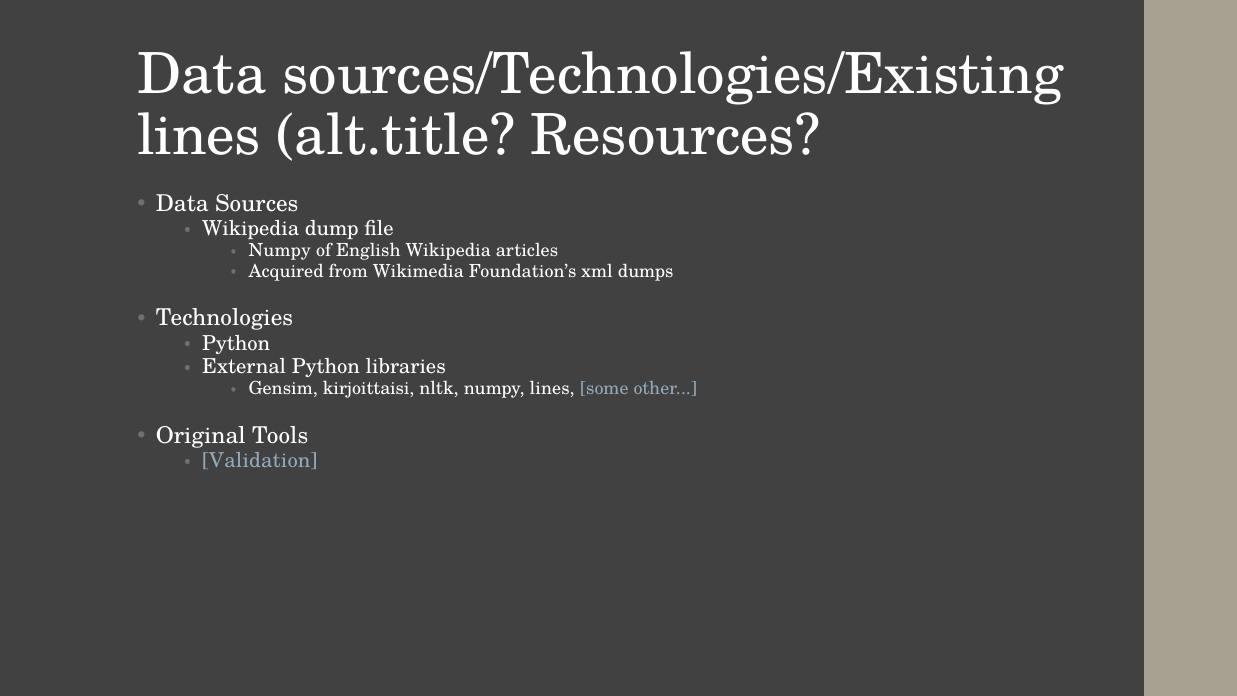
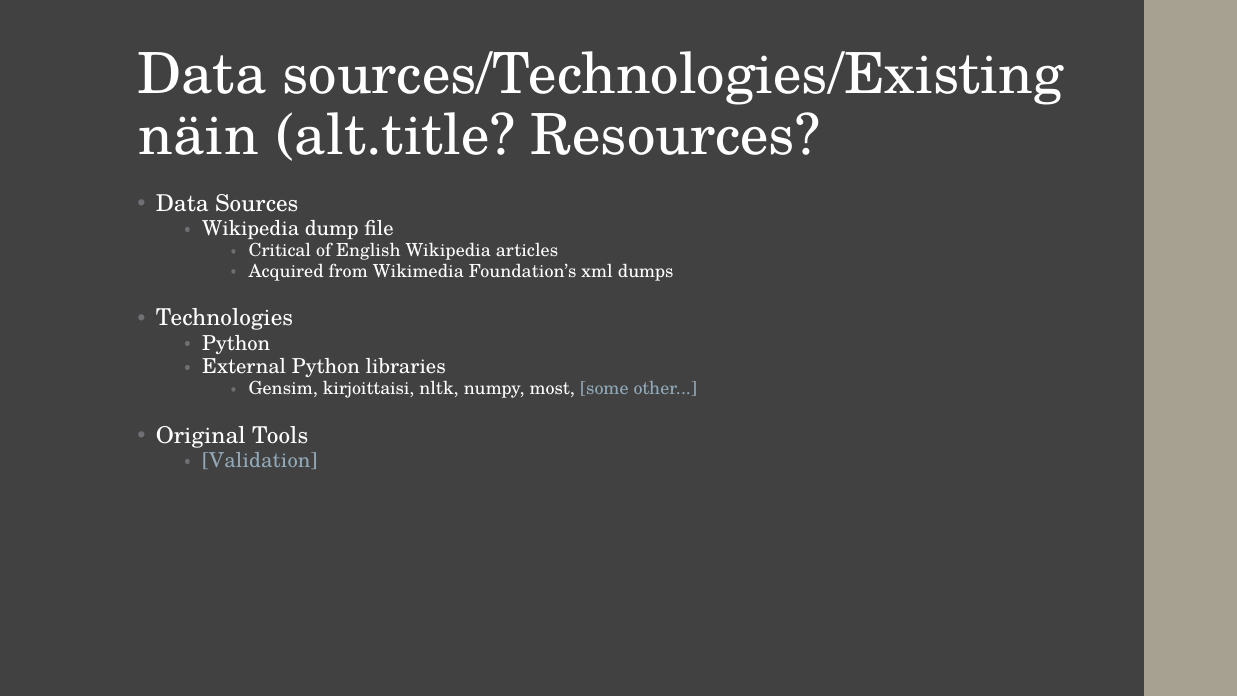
lines: lines -> näin (199, 136)
Numpy: Numpy -> Critical (280, 251)
numpy lines: lines -> most (552, 389)
